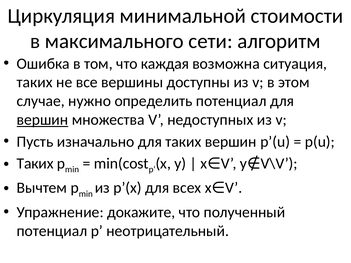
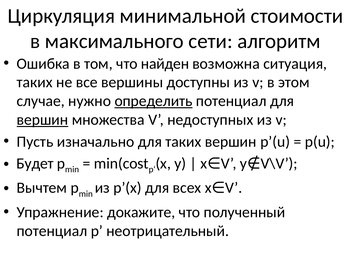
каждая: каждая -> найден (165, 64)
определить underline: none -> present (153, 101)
Таких: Таких -> Будет (35, 164)
